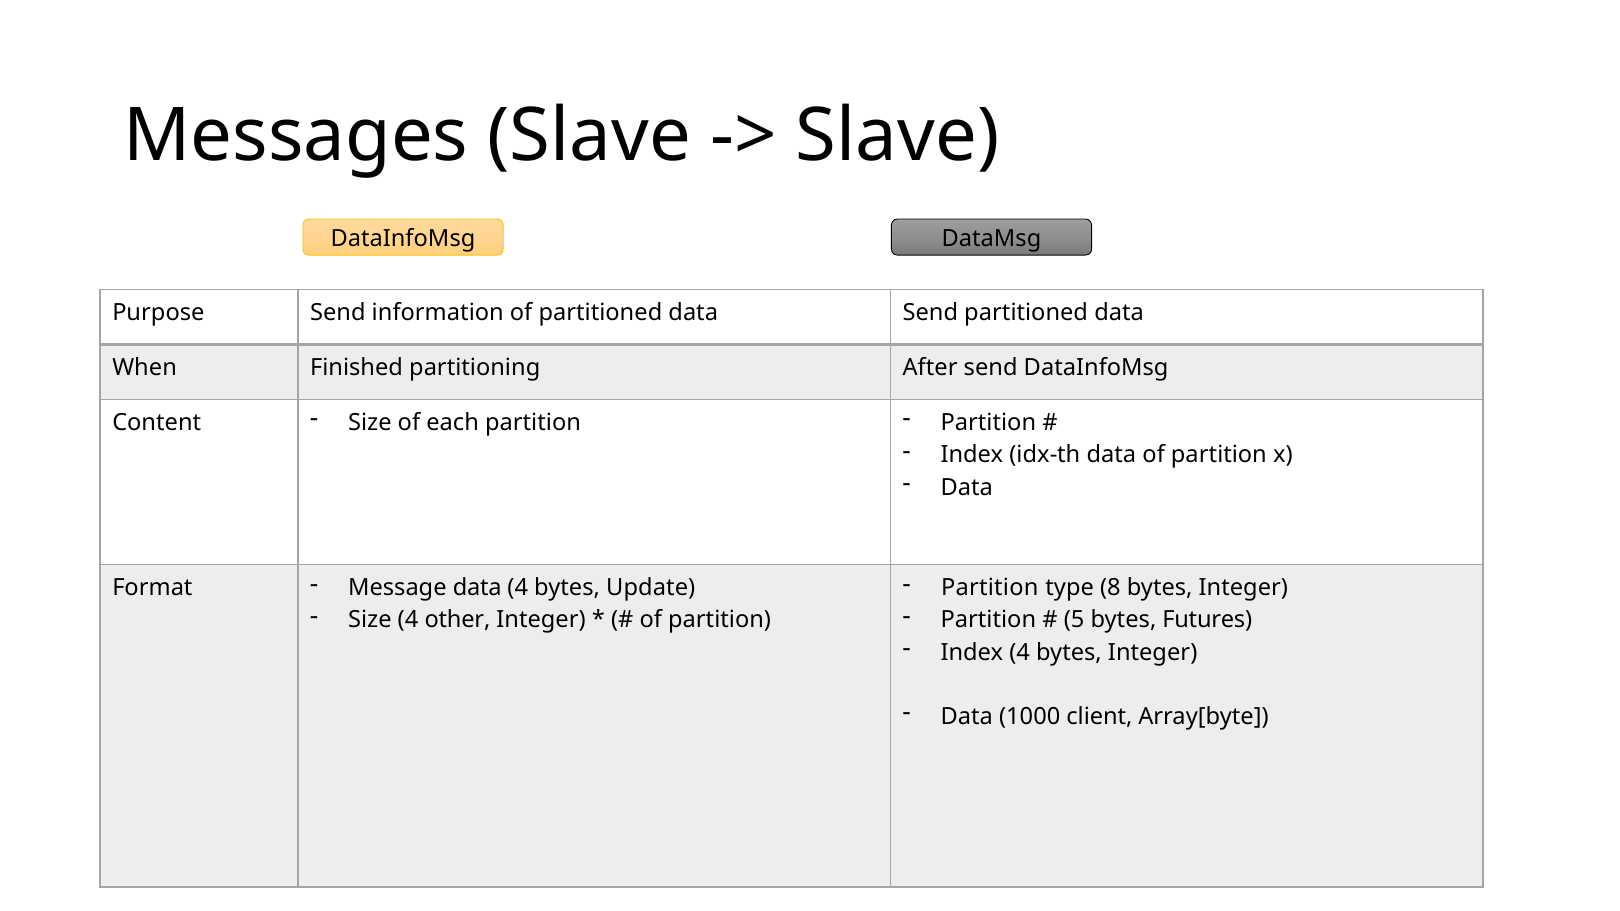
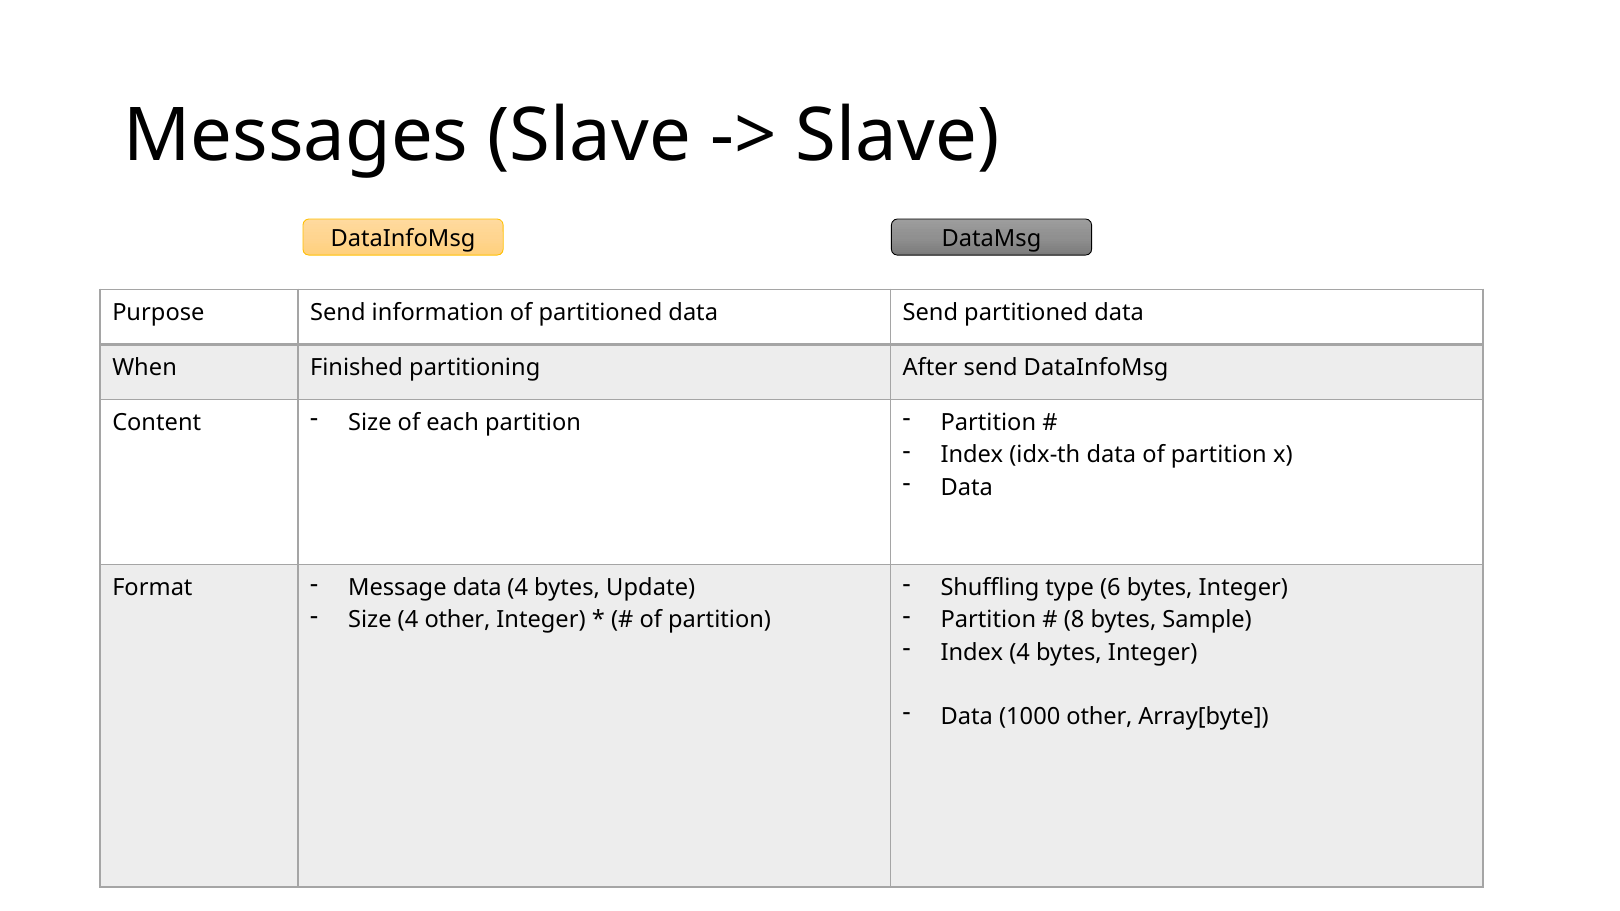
Partition: Partition -> Shuffling (990, 588)
8: 8 -> 6 (1110, 588)
5: 5 -> 8 (1074, 620)
Futures: Futures -> Sample (1207, 620)
1000 client: client -> other (1099, 717)
